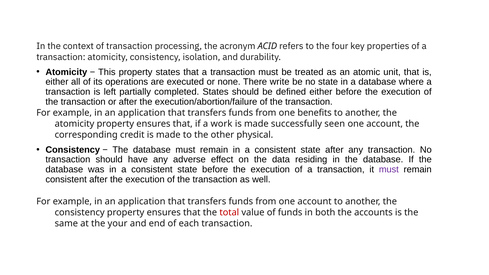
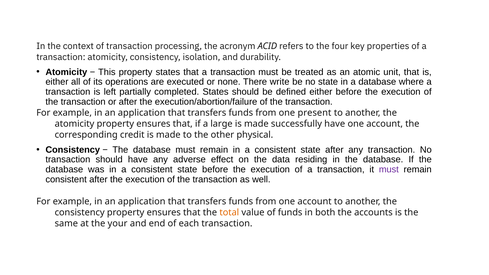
benefits: benefits -> present (314, 113)
work: work -> large (222, 124)
successfully seen: seen -> have (335, 124)
total colour: red -> orange (229, 213)
